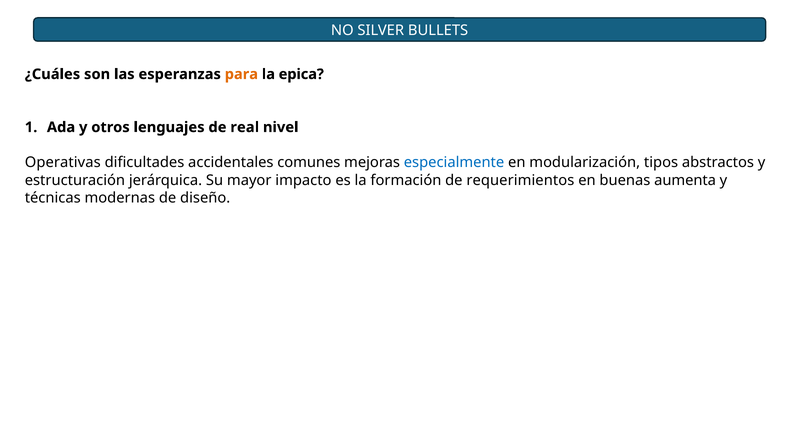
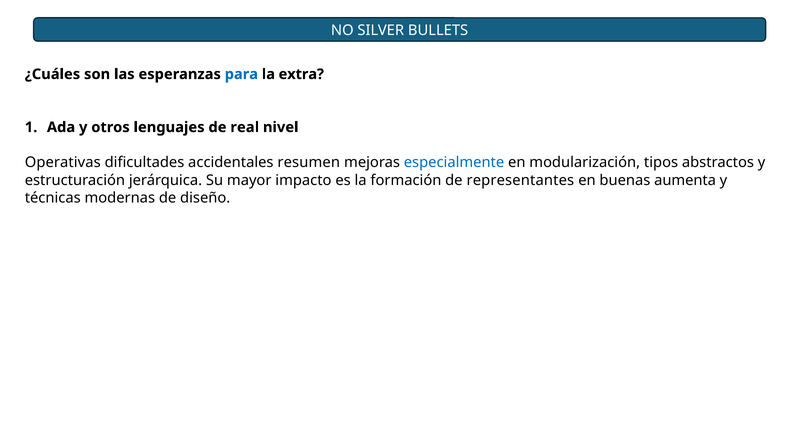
para colour: orange -> blue (241, 74)
epica: epica -> extra (301, 74)
comunes: comunes -> resumen (309, 163)
requerimientos: requerimientos -> representantes (520, 180)
